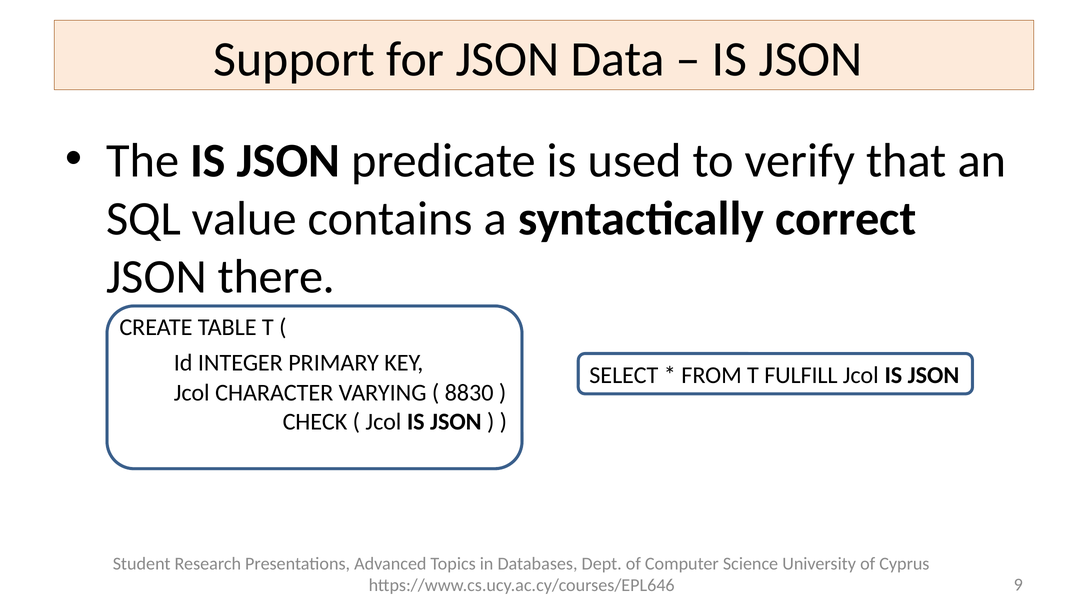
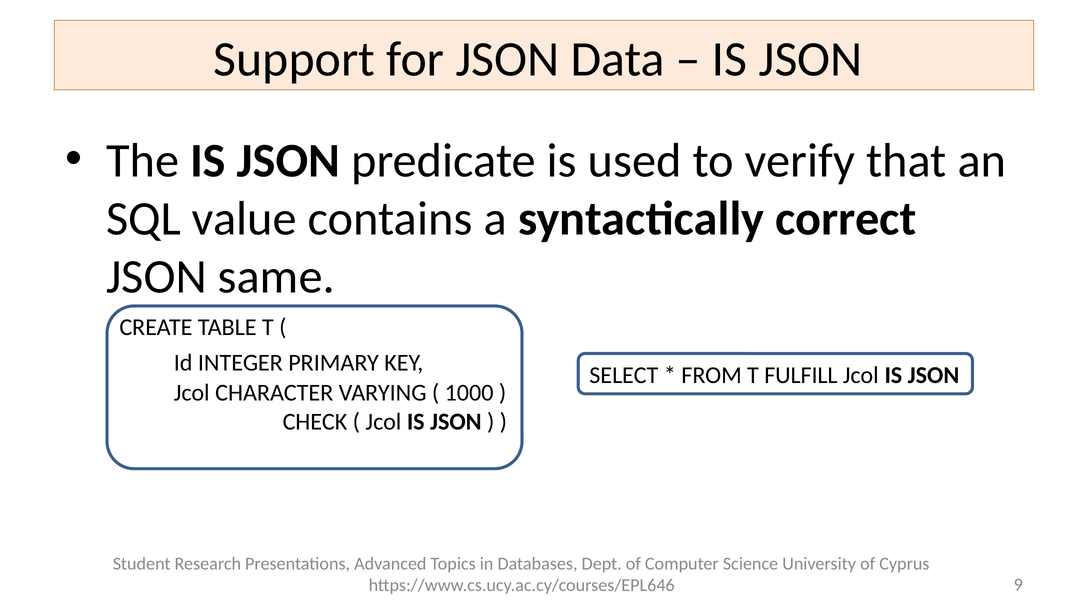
there: there -> same (276, 277)
8830: 8830 -> 1000 (469, 393)
